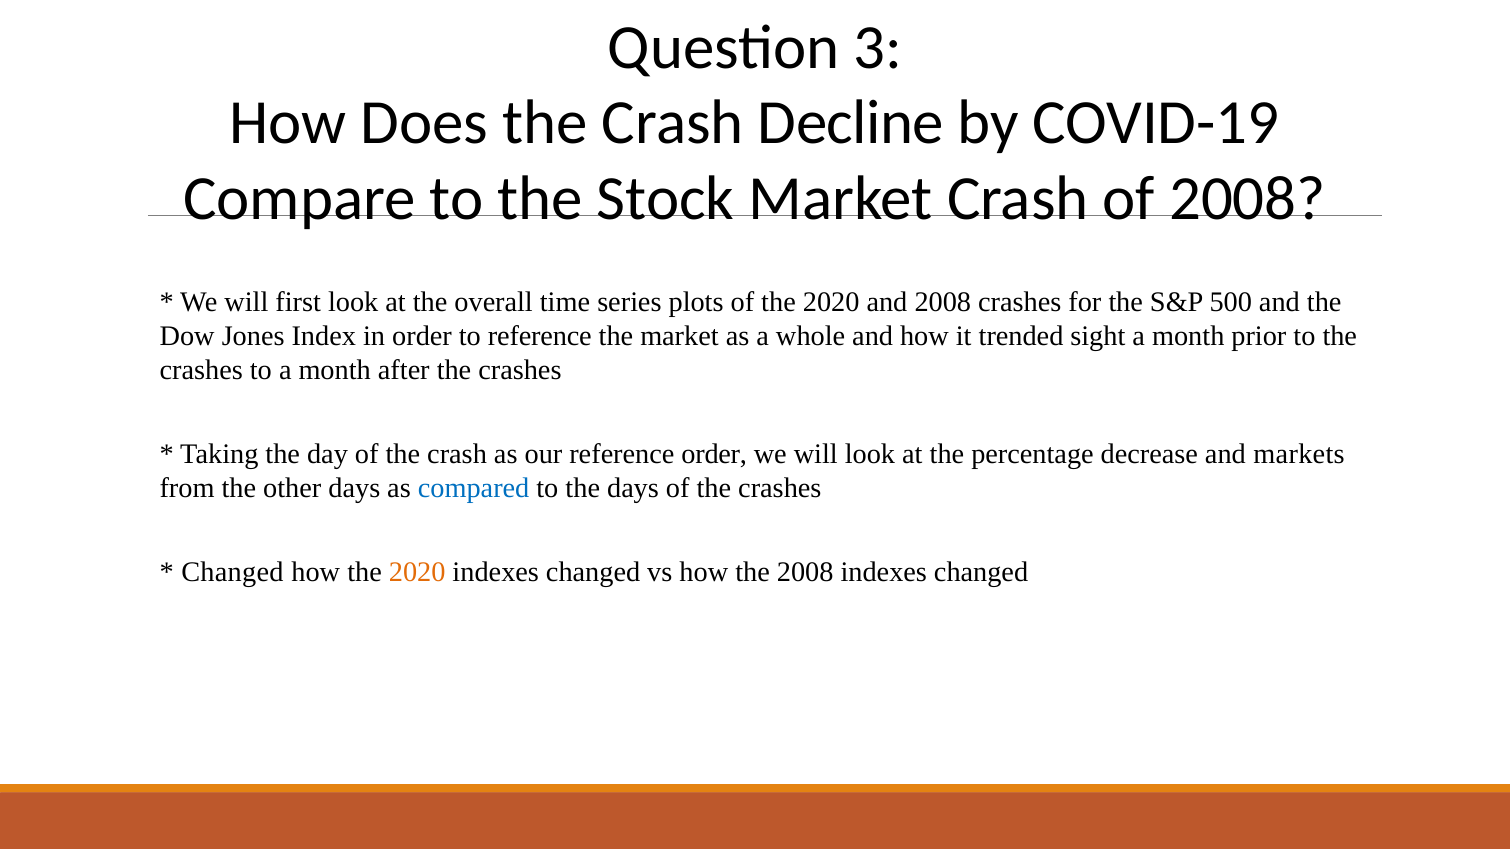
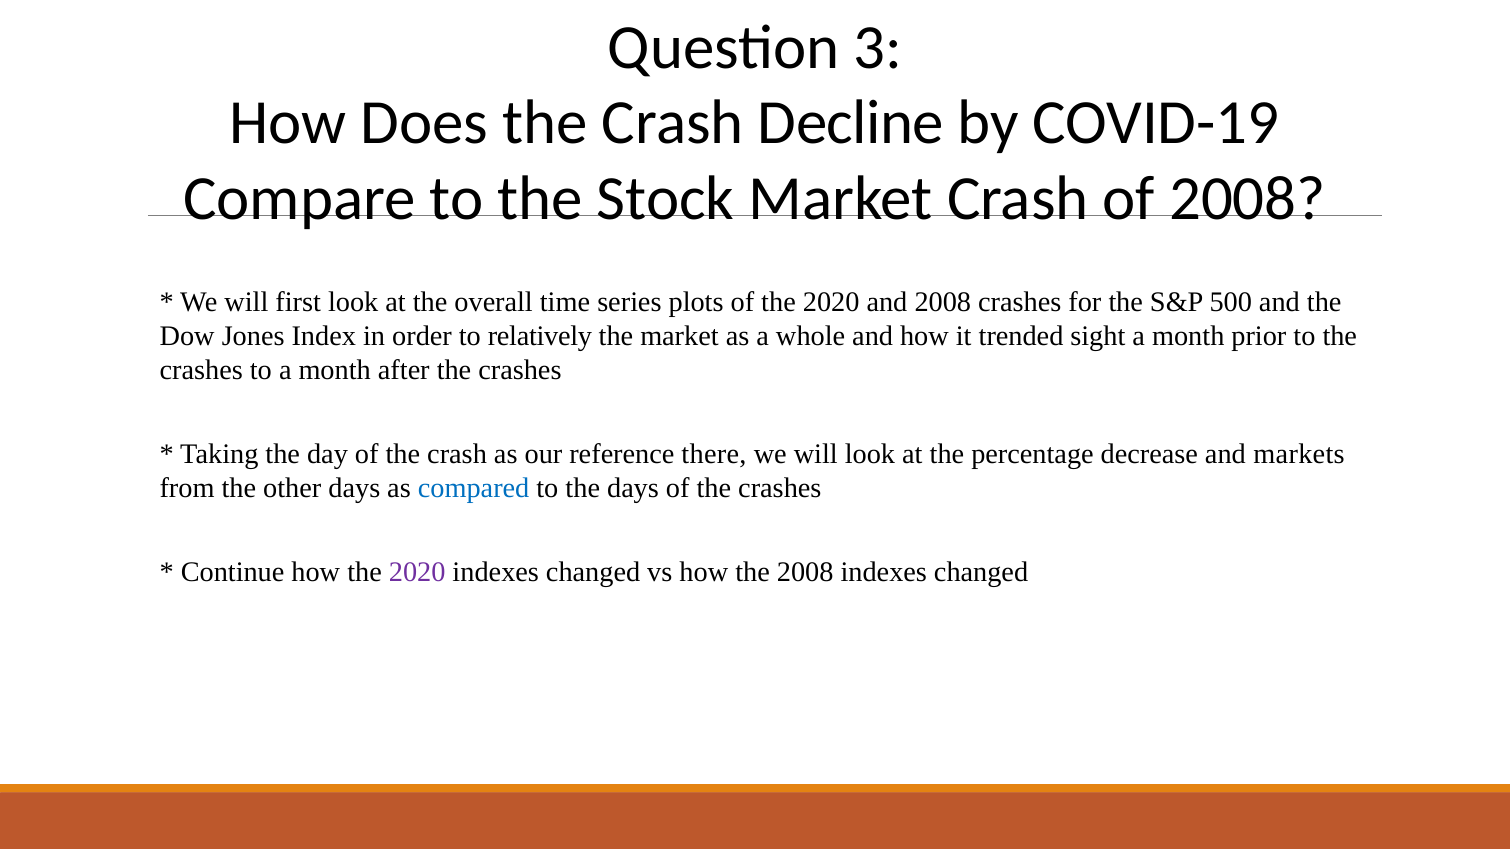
to reference: reference -> relatively (540, 336)
reference order: order -> there (714, 454)
Changed: Changed -> Continue (233, 572)
2020 colour: orange -> purple (417, 572)
